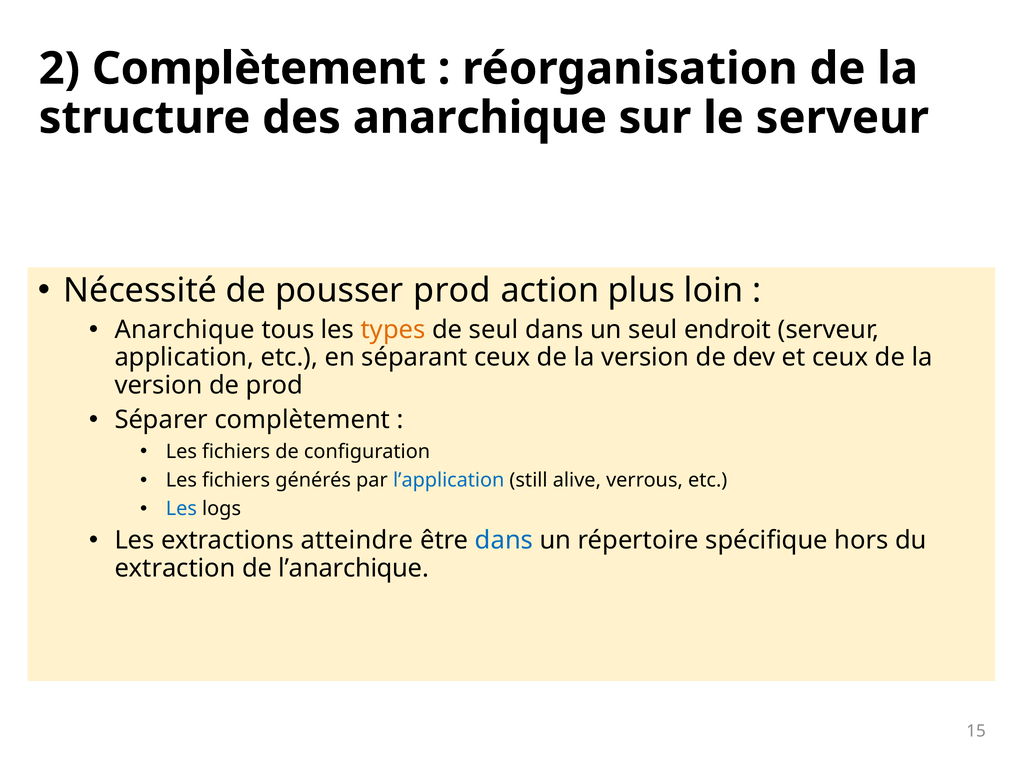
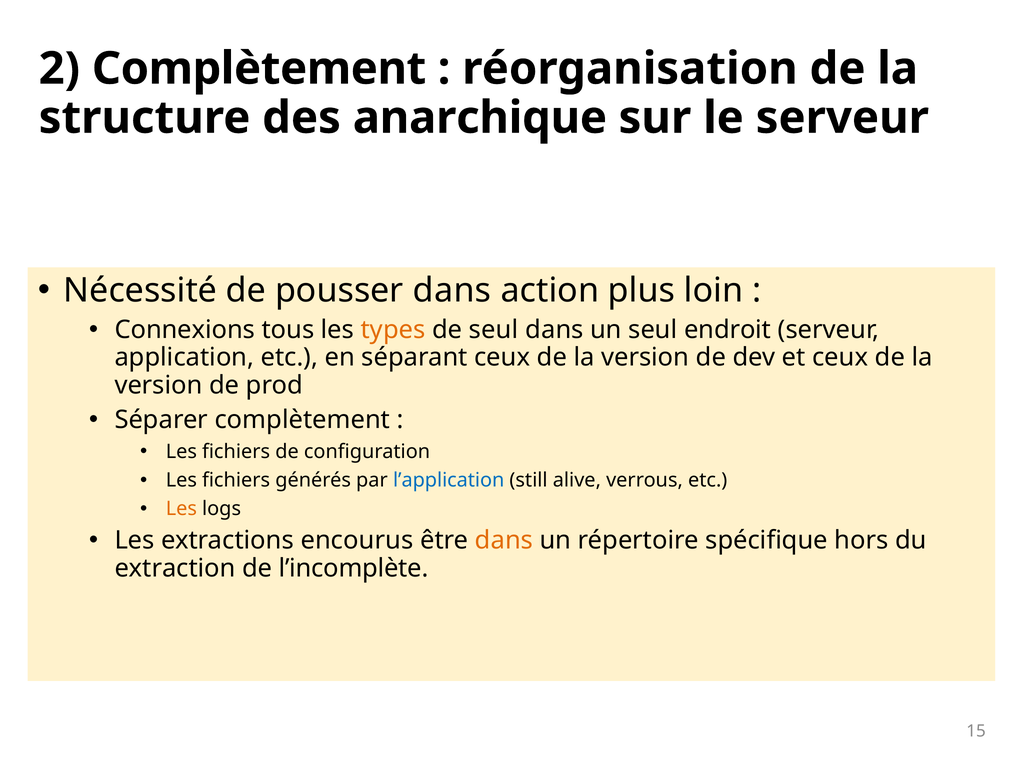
pousser prod: prod -> dans (452, 291)
Anarchique: Anarchique -> Connexions (185, 330)
Les colour: blue -> orange (181, 509)
atteindre: atteindre -> encourus (357, 541)
dans colour: blue -> orange (504, 541)
l’anarchique: l’anarchique -> l’incomplète (354, 568)
